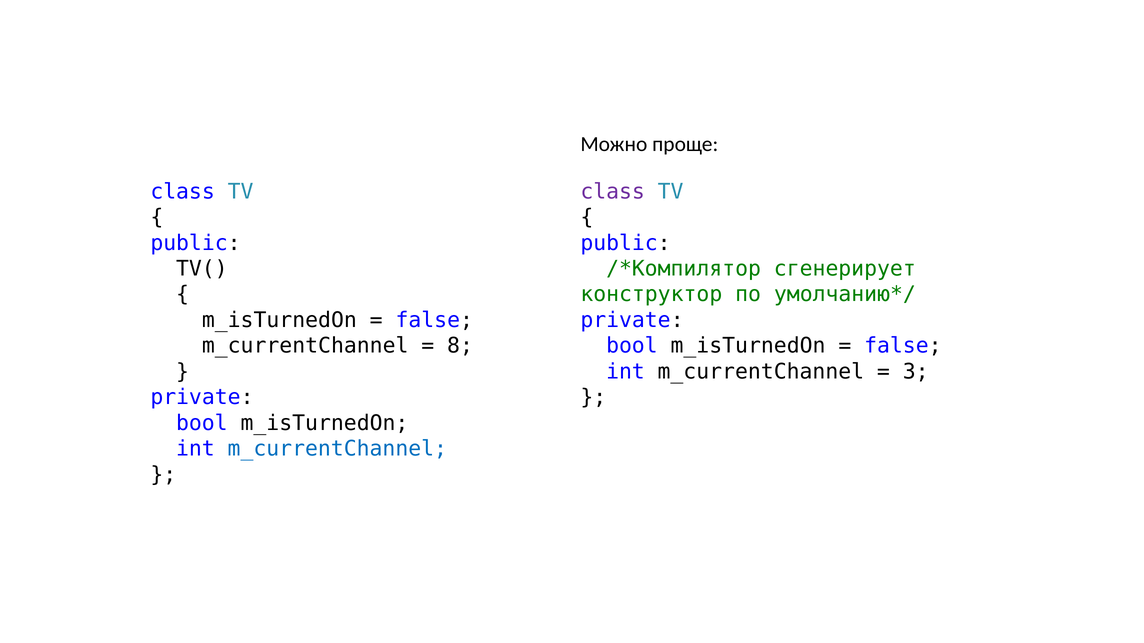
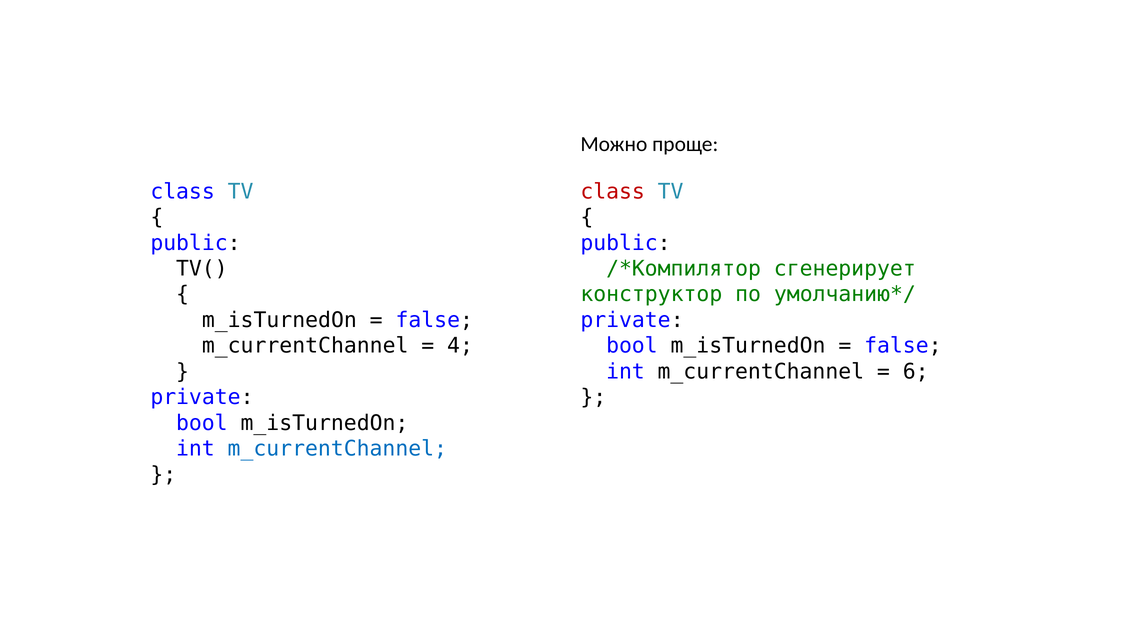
class colour: purple -> red (613, 192)
8: 8 -> 4 (460, 346)
3: 3 -> 6 (916, 372)
